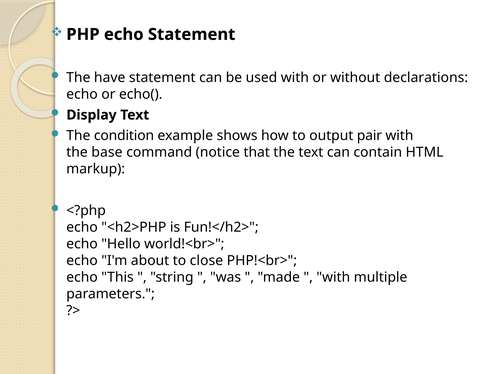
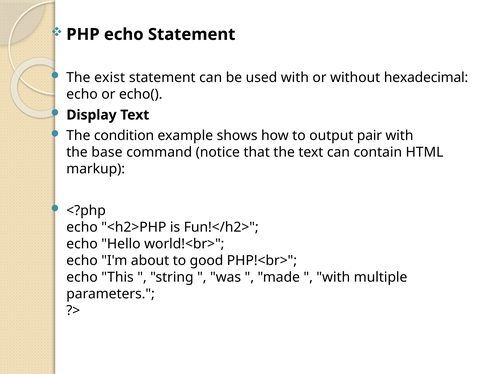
have: have -> exist (110, 77)
declarations: declarations -> hexadecimal (426, 77)
close: close -> good (207, 260)
